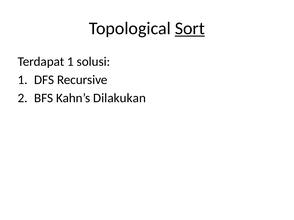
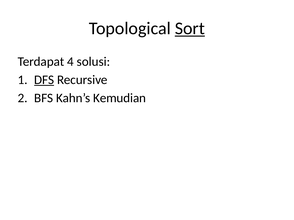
Terdapat 1: 1 -> 4 (70, 62)
DFS underline: none -> present (44, 80)
Dilakukan: Dilakukan -> Kemudian (120, 98)
